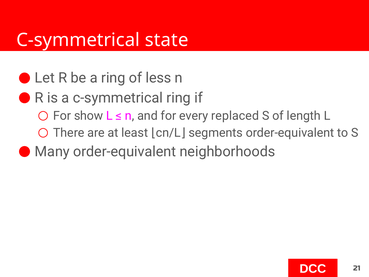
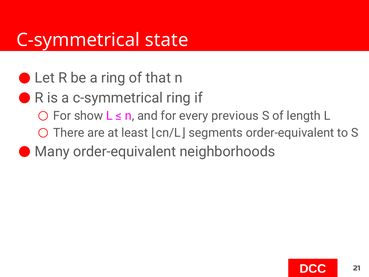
less: less -> that (158, 78)
replaced: replaced -> previous (235, 116)
